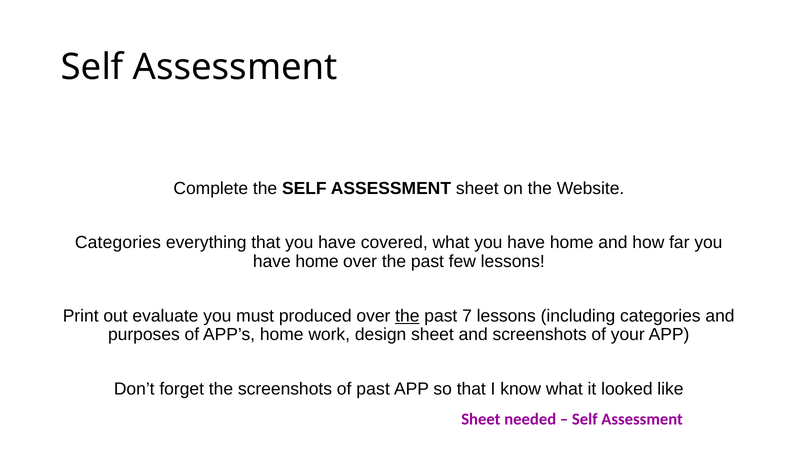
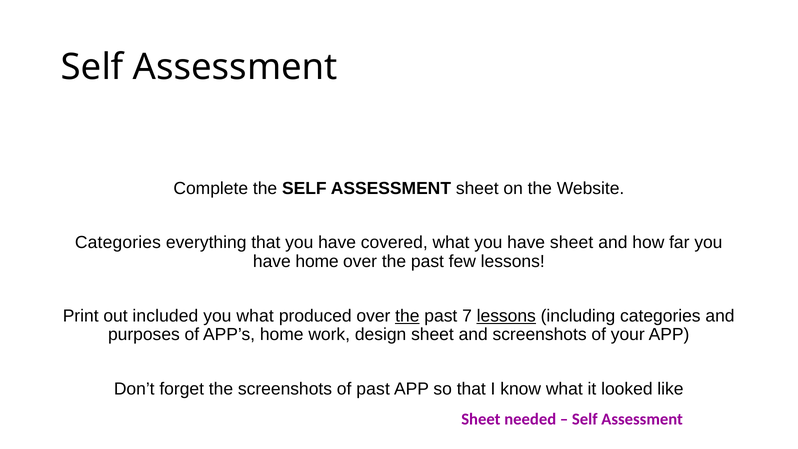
what you have home: home -> sheet (572, 243)
evaluate: evaluate -> included (165, 316)
you must: must -> what (255, 316)
lessons underline: none -> present (506, 316)
